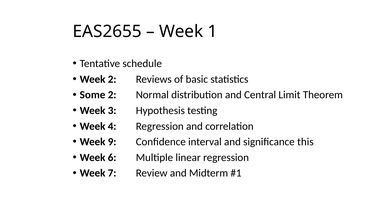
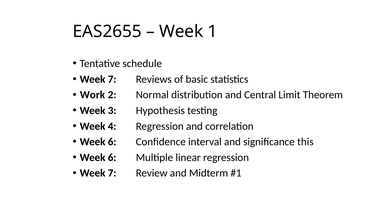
2: 2 -> 7 (112, 79)
Some: Some -> Work (93, 95)
9: 9 -> 6 (112, 142)
